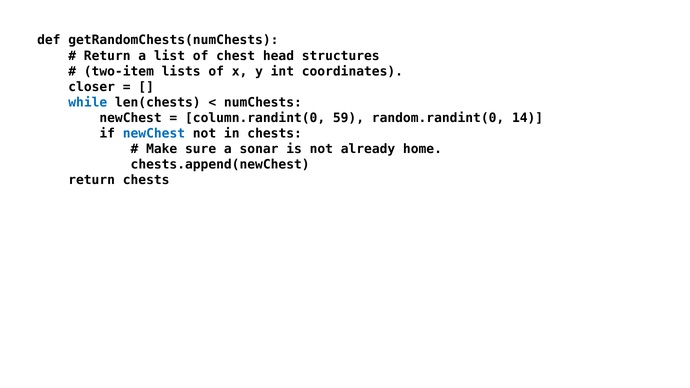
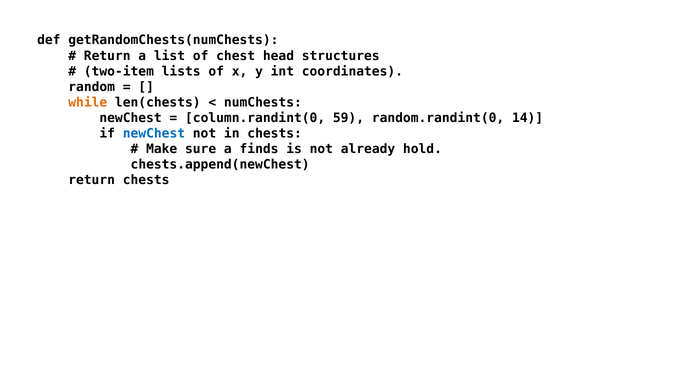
closer: closer -> random (92, 87)
while colour: blue -> orange (88, 102)
sonar: sonar -> finds (259, 149)
home: home -> hold (422, 149)
